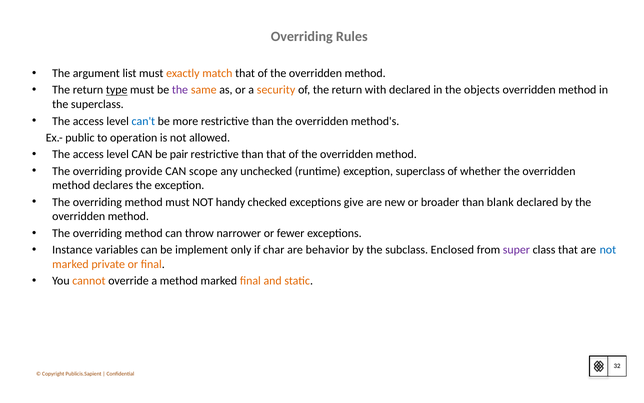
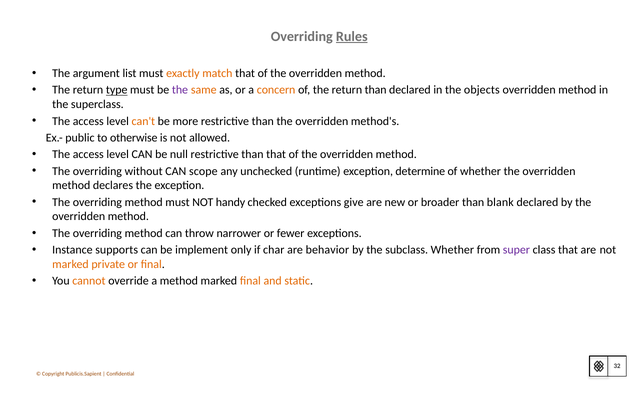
Rules underline: none -> present (352, 36)
security: security -> concern (276, 90)
return with: with -> than (376, 90)
can't colour: blue -> orange (143, 121)
operation: operation -> otherwise (134, 138)
pair: pair -> null (179, 154)
provide: provide -> without (144, 171)
exception superclass: superclass -> determine (420, 171)
variables: variables -> supports (117, 250)
subclass Enclosed: Enclosed -> Whether (452, 250)
not colour: blue -> black (608, 250)
